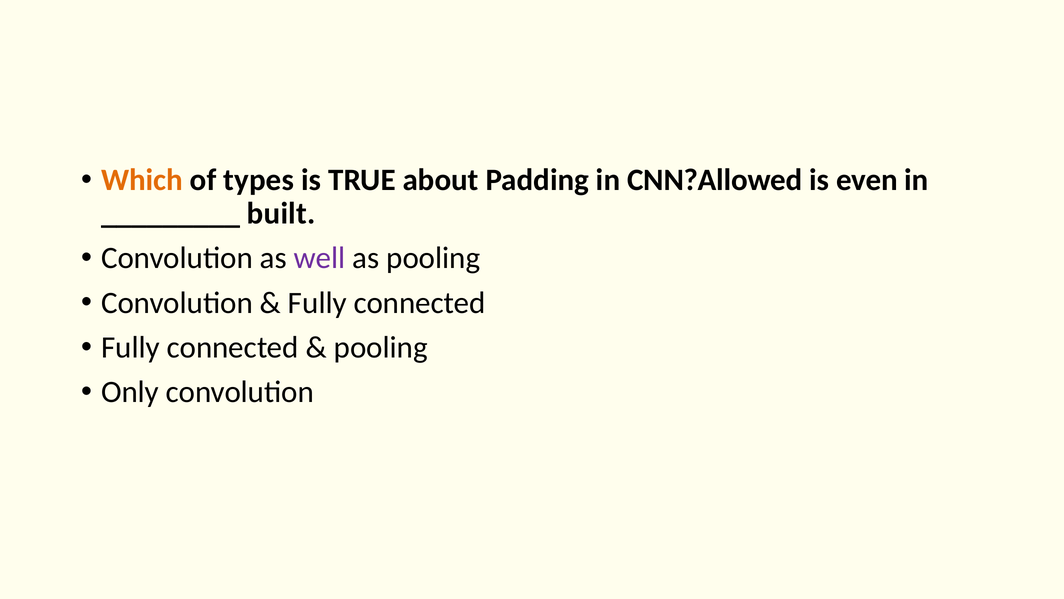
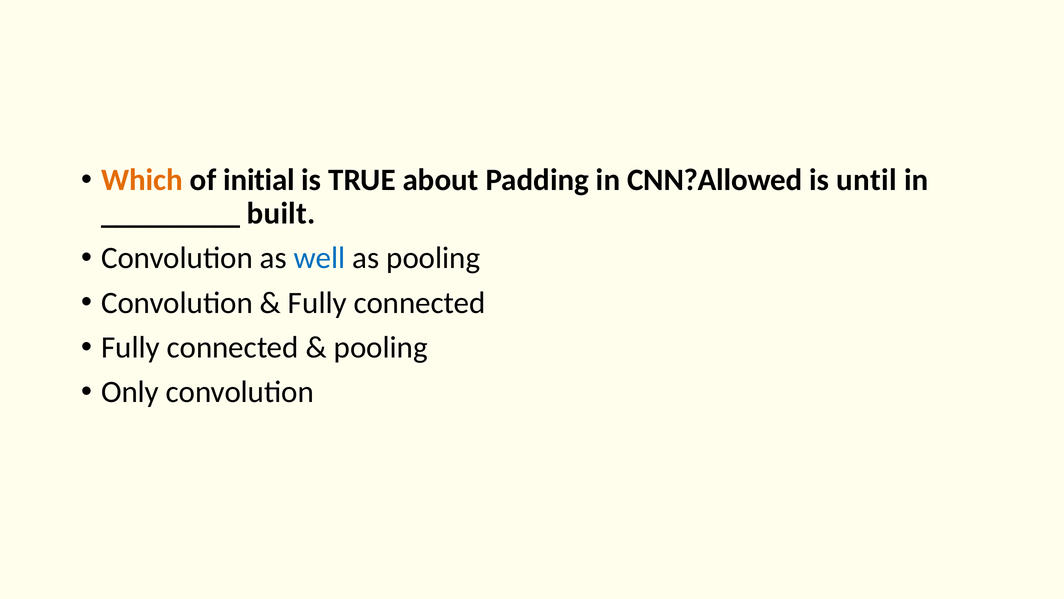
types: types -> initial (259, 180)
even: even -> until (867, 180)
well colour: purple -> blue (320, 258)
